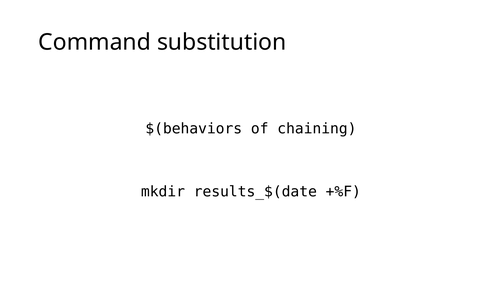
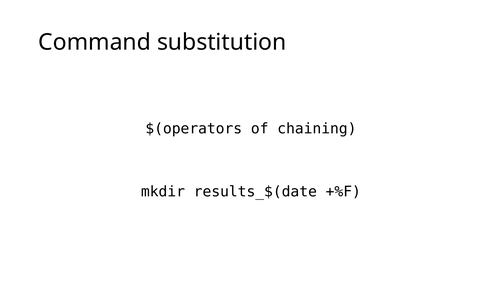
$(behaviors: $(behaviors -> $(operators (194, 129)
